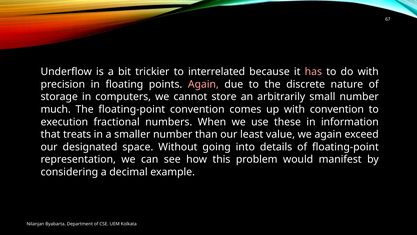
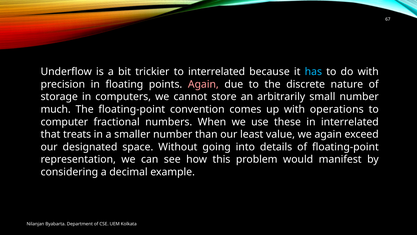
has colour: pink -> light blue (313, 72)
with convention: convention -> operations (337, 109)
execution: execution -> computer (64, 122)
in information: information -> interrelated (350, 122)
